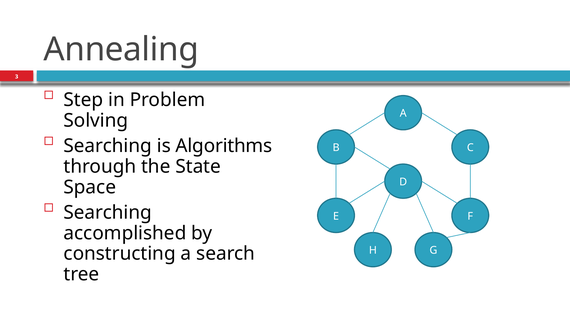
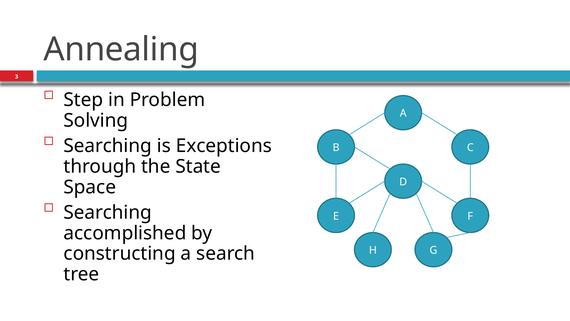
Algorithms: Algorithms -> Exceptions (224, 146)
